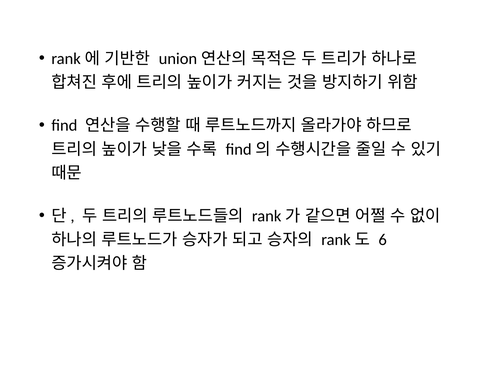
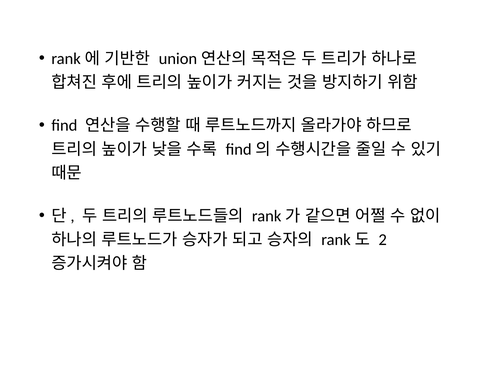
6: 6 -> 2 (383, 240)
